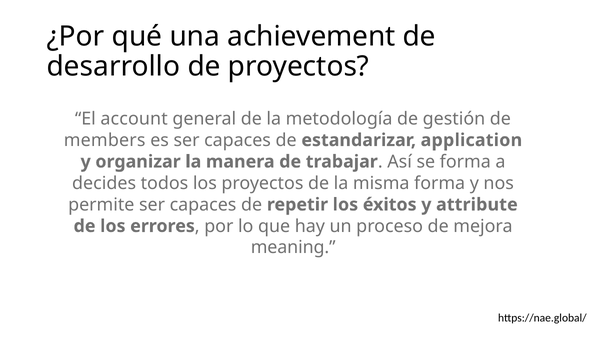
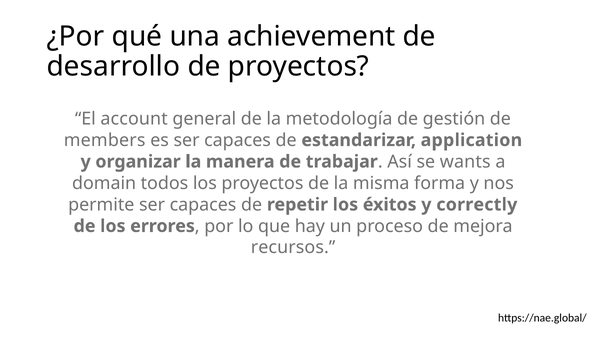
se forma: forma -> wants (465, 162)
decides: decides -> domain (104, 183)
attribute: attribute -> correctly (477, 205)
meaning: meaning -> recursos (293, 247)
